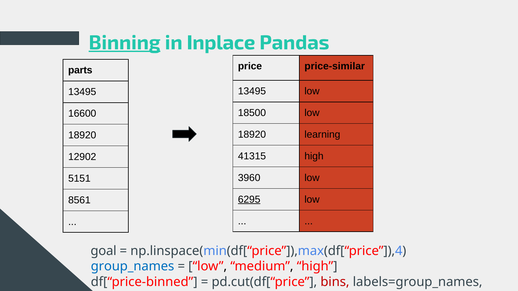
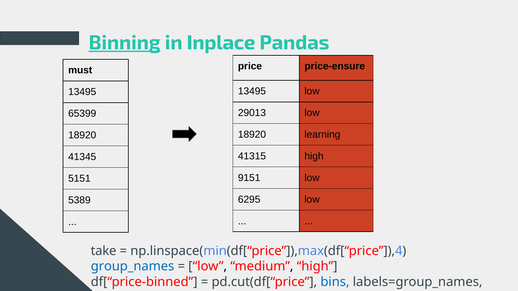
price-similar: price-similar -> price-ensure (335, 66)
parts: parts -> must (80, 70)
18500: 18500 -> 29013 (252, 113)
16600: 16600 -> 65399 (82, 114)
12902: 12902 -> 41345 (82, 157)
3960: 3960 -> 9151 (249, 178)
6295 underline: present -> none (249, 200)
8561: 8561 -> 5389 (79, 200)
goal: goal -> take (104, 251)
bins colour: red -> blue (335, 282)
